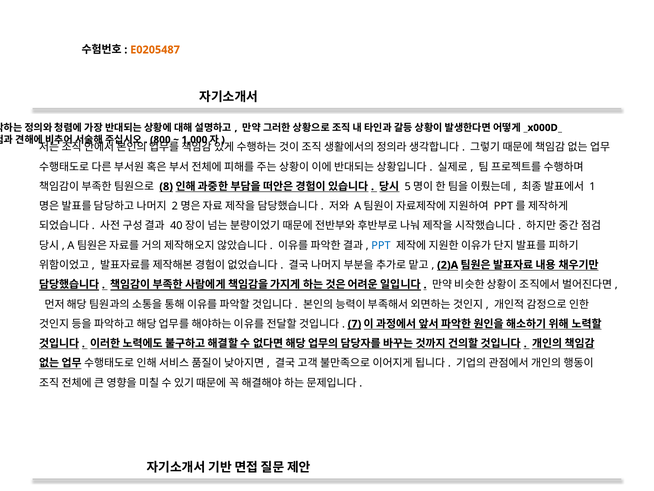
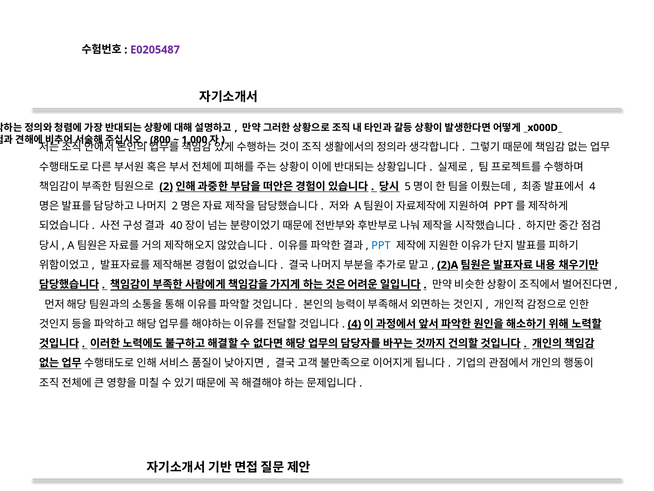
E0205487 colour: orange -> purple (155, 50)
8: 8 -> 2 (166, 186)
1: 1 -> 4 (592, 186)
7: 7 -> 4 (354, 324)
